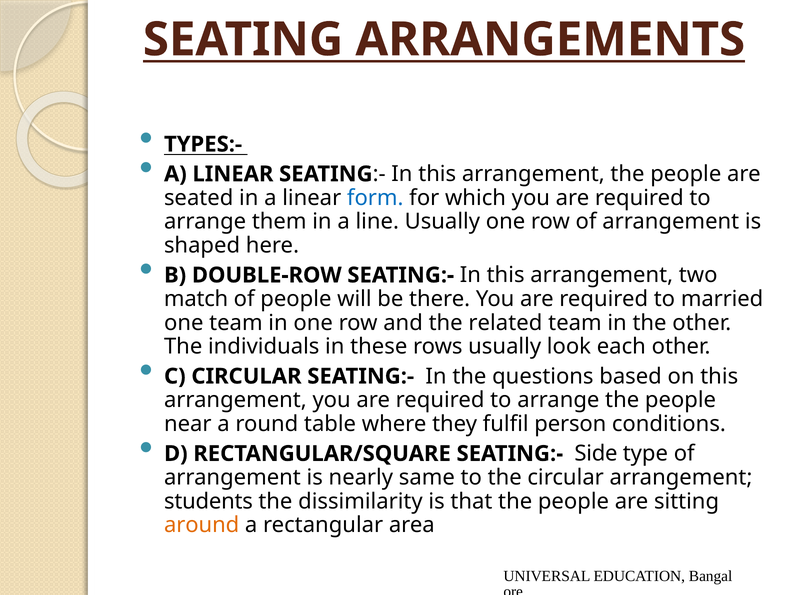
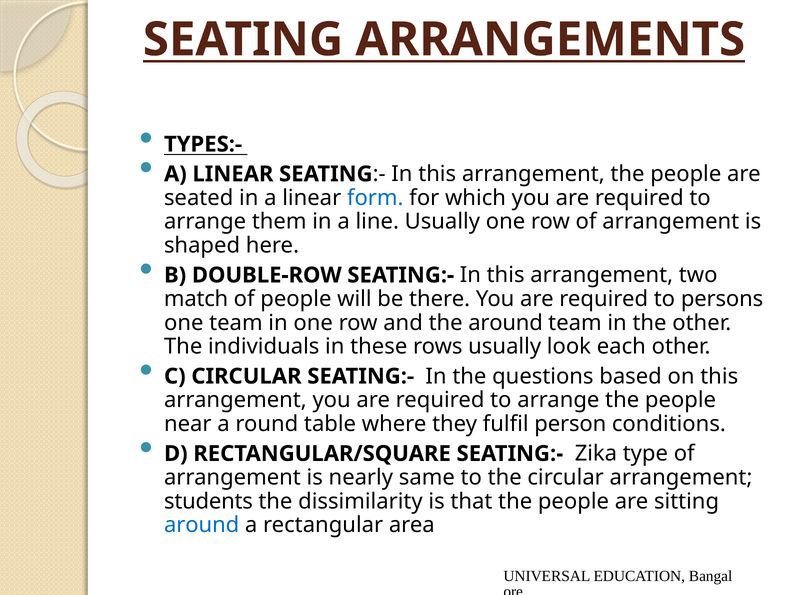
married: married -> persons (722, 299)
the related: related -> around (506, 323)
Side: Side -> Zika (596, 453)
around colour: orange -> blue (202, 525)
